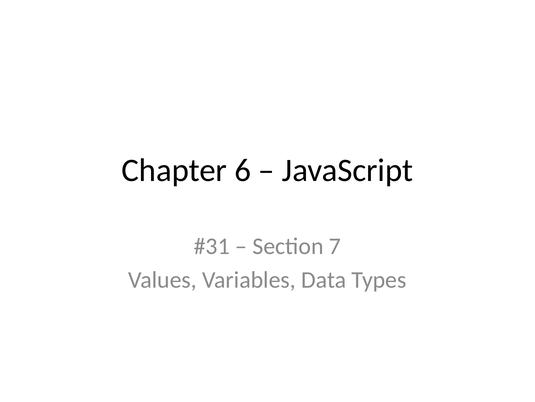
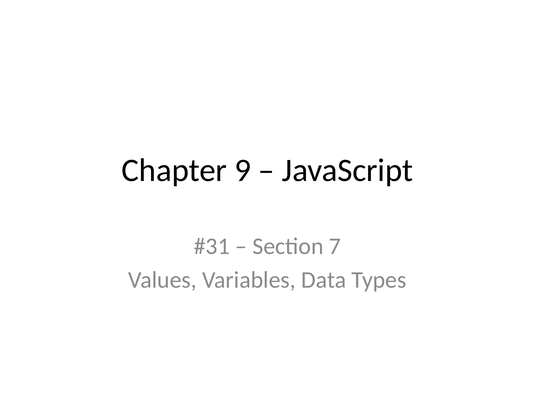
6: 6 -> 9 (243, 170)
